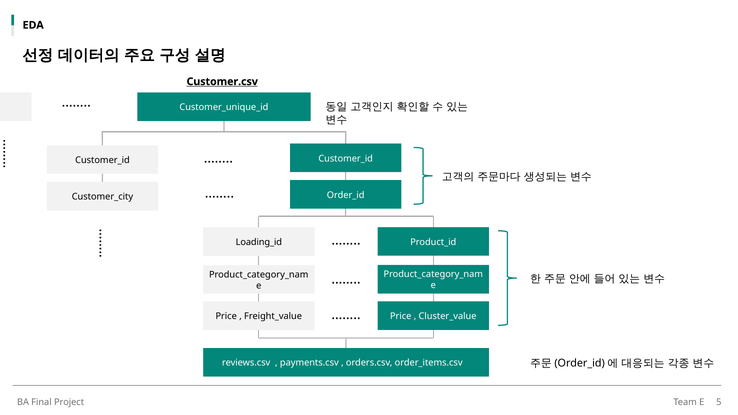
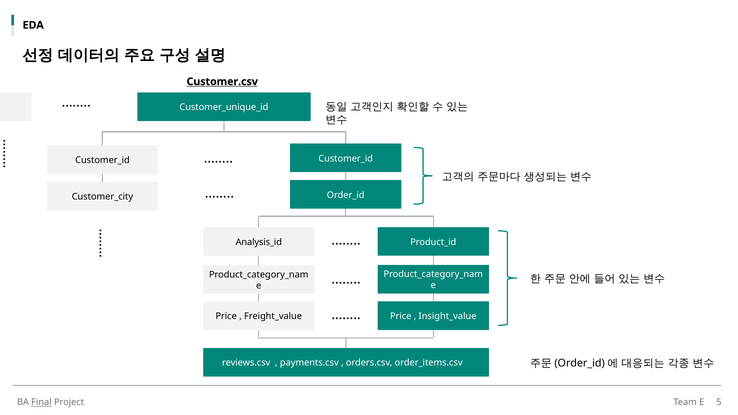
Loading_id: Loading_id -> Analysis_id (259, 242)
Cluster_value: Cluster_value -> Insight_value (448, 316)
Final underline: none -> present (41, 402)
